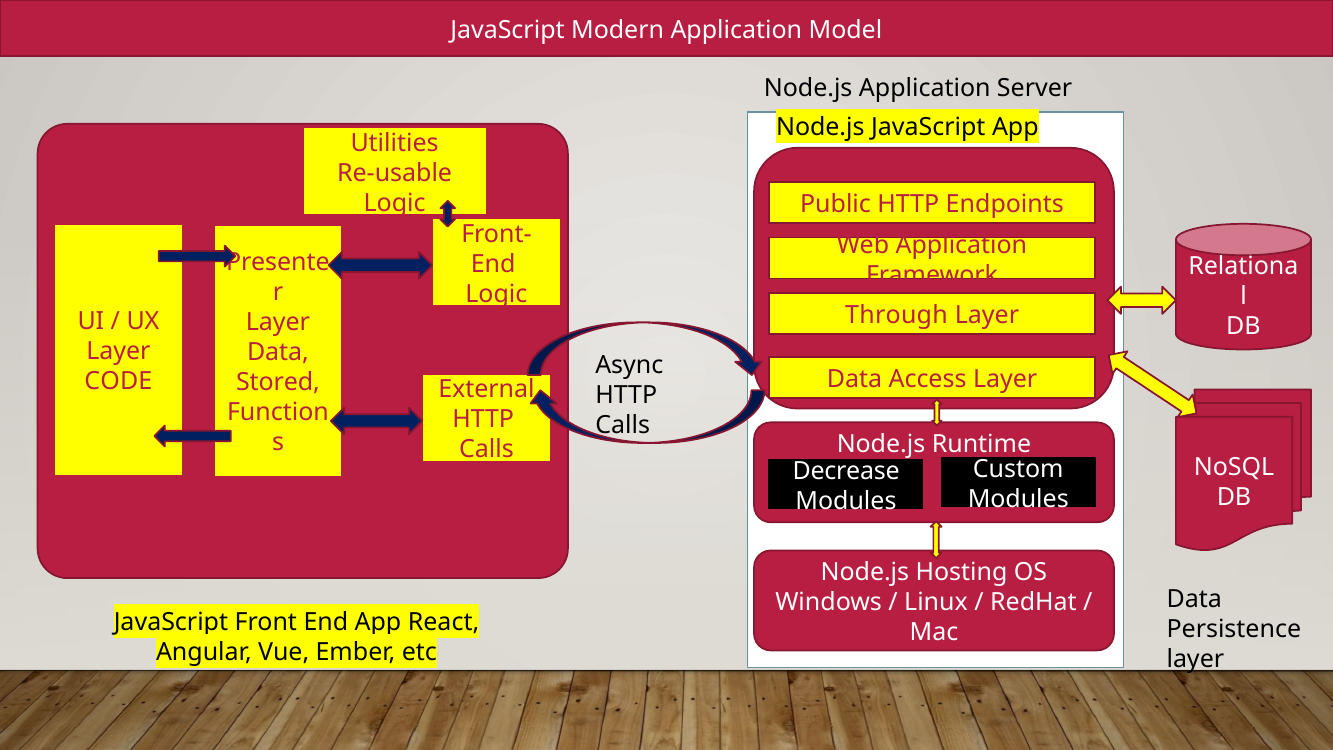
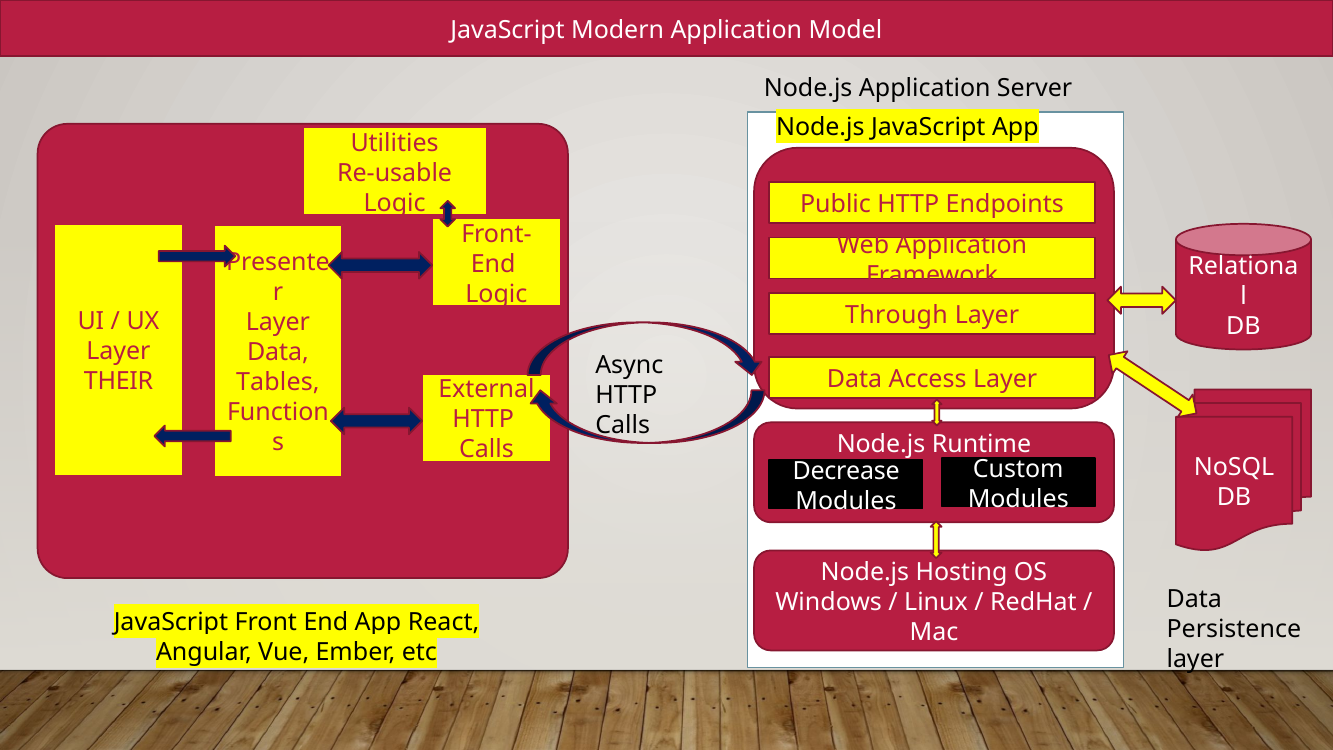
CODE: CODE -> THEIR (119, 382)
Stored: Stored -> Tables (278, 383)
